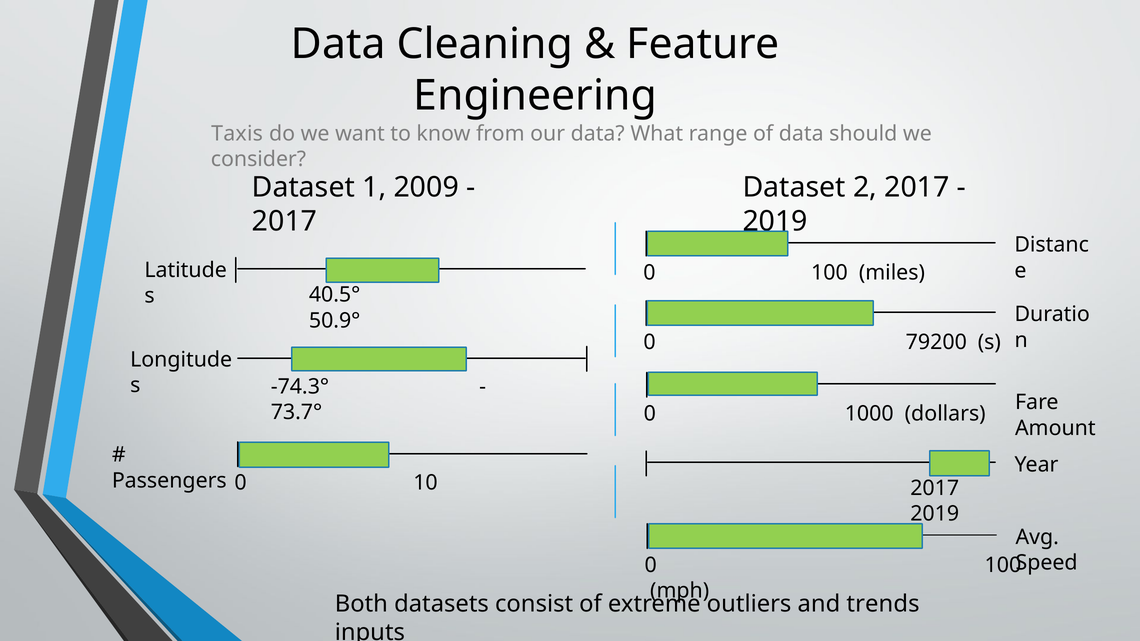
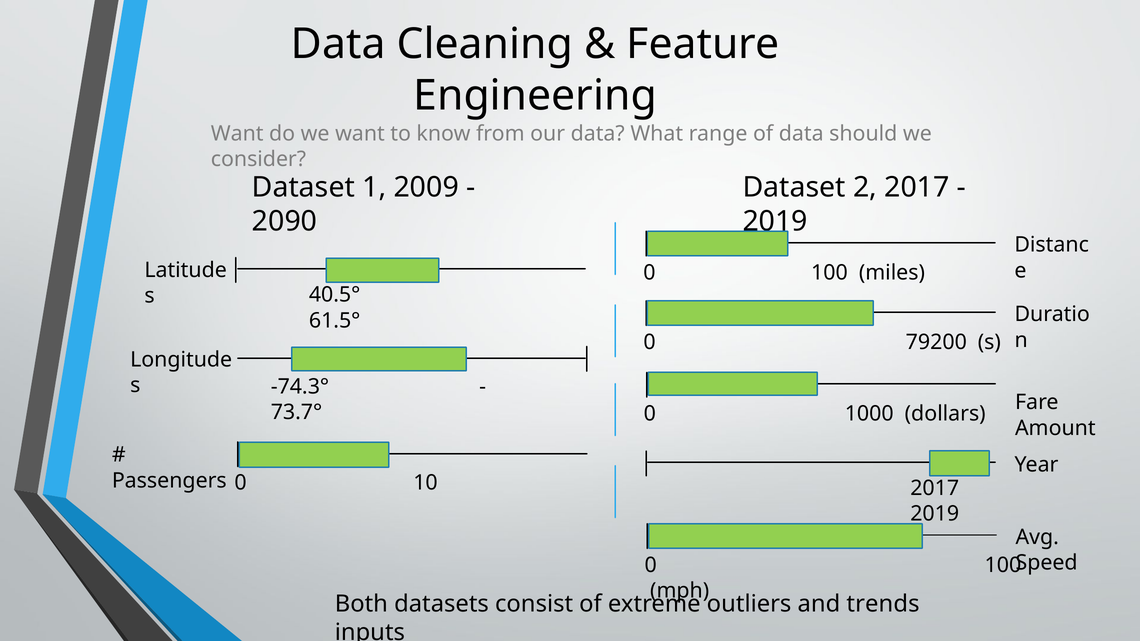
Taxis: Taxis -> Want (237, 134)
2017: 2017 -> 2090 (285, 221)
50.9°: 50.9° -> 61.5° (335, 321)
